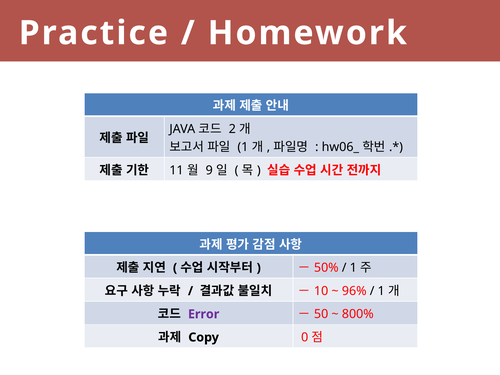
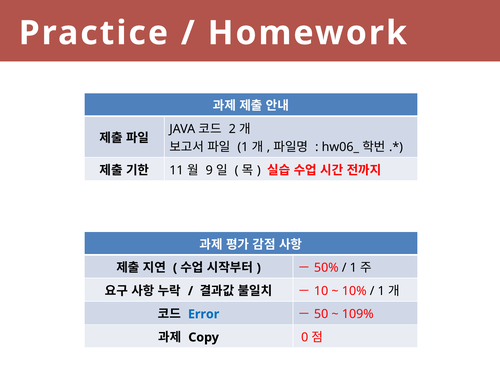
96%: 96% -> 10% (354, 291)
Error colour: purple -> blue (204, 314)
800%: 800% -> 109% (358, 314)
